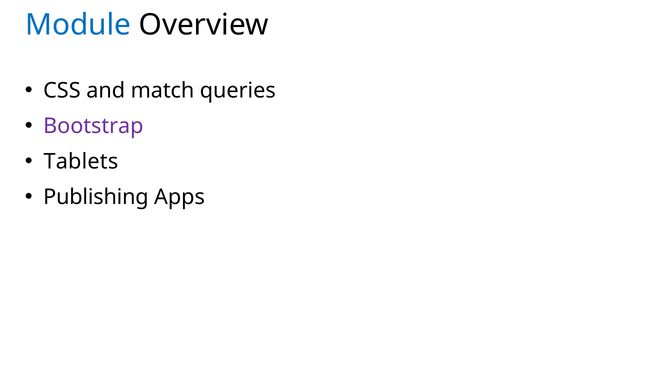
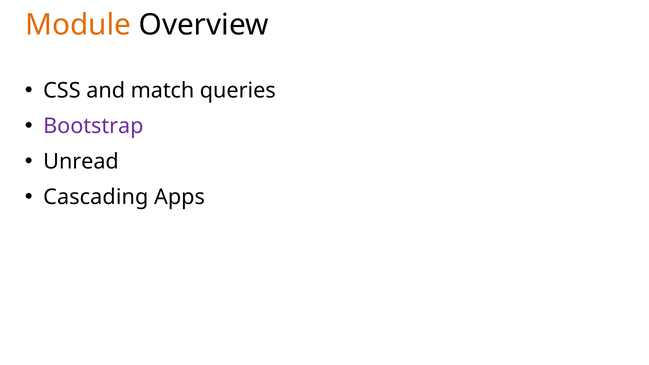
Module colour: blue -> orange (78, 25)
Tablets: Tablets -> Unread (81, 162)
Publishing: Publishing -> Cascading (96, 197)
